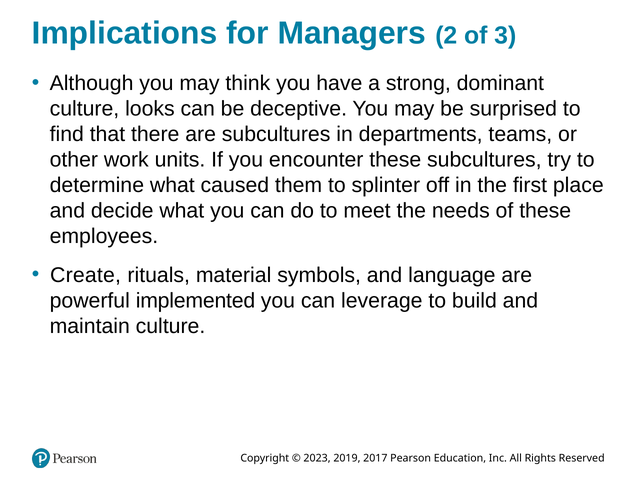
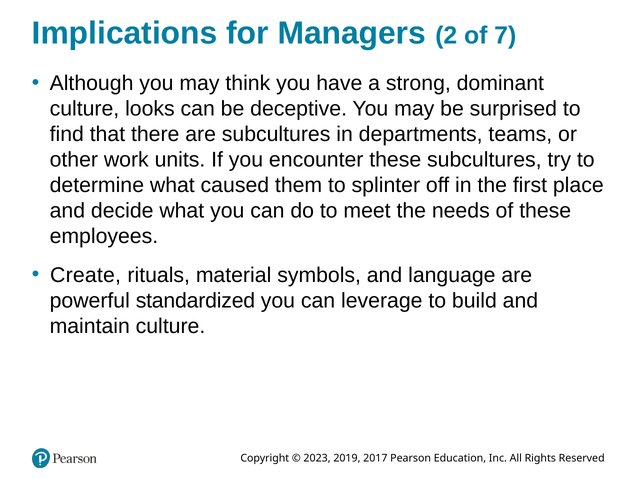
3: 3 -> 7 (505, 35)
implemented: implemented -> standardized (195, 300)
